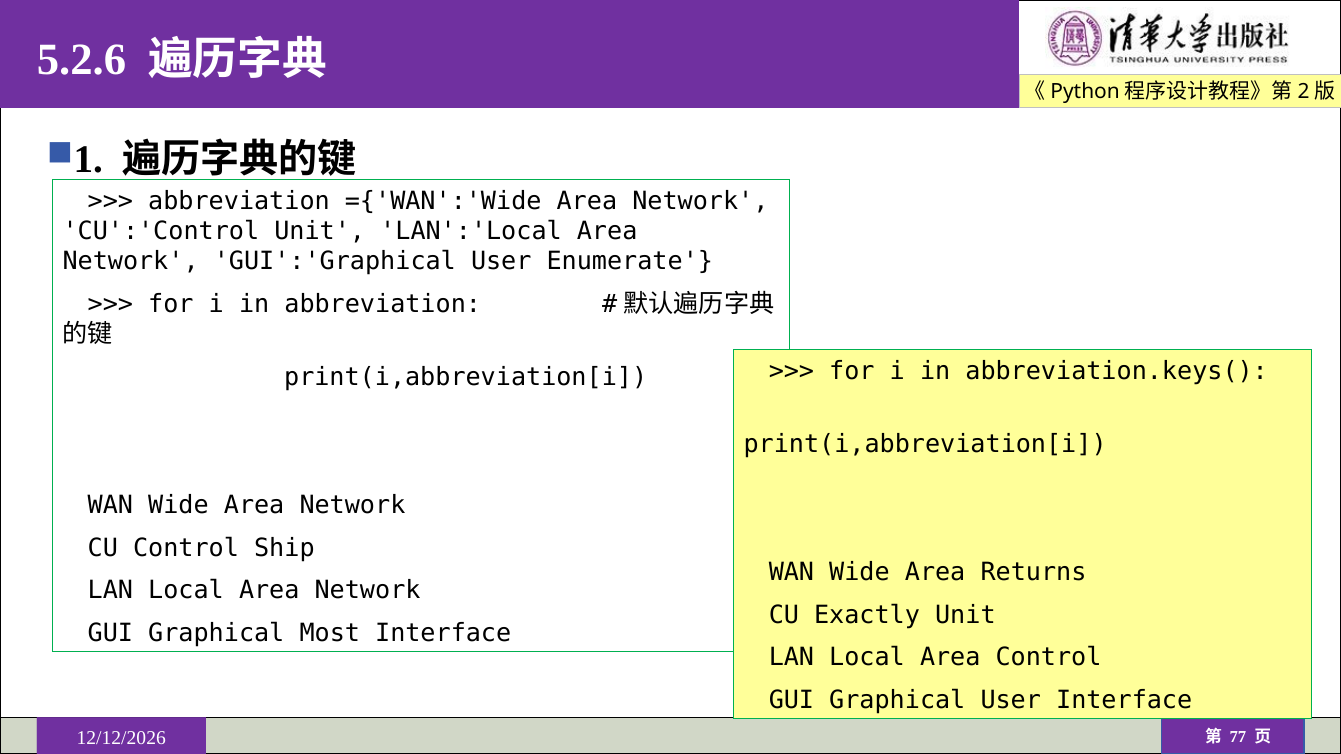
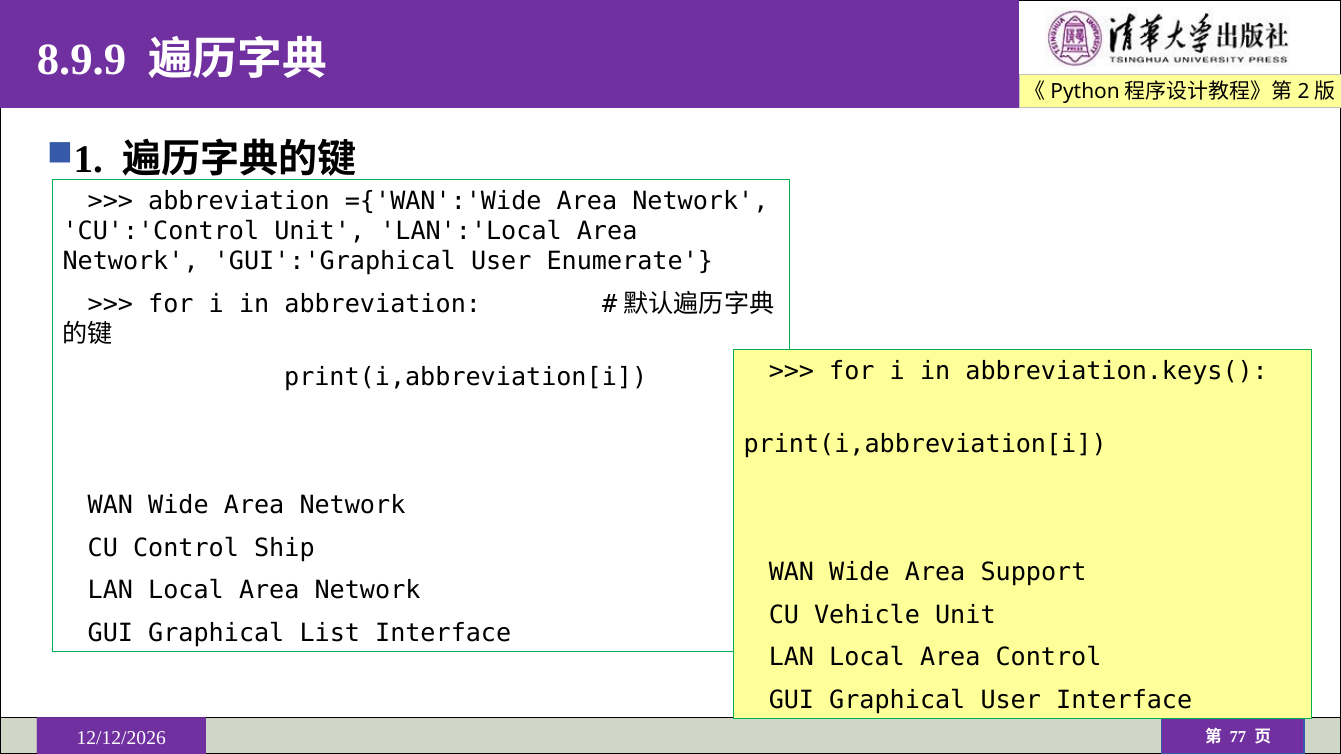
5.2.6: 5.2.6 -> 8.9.9 (81, 60)
Returns: Returns -> Support (1033, 572)
Exactly: Exactly -> Vehicle (867, 615)
Most: Most -> List (330, 634)
